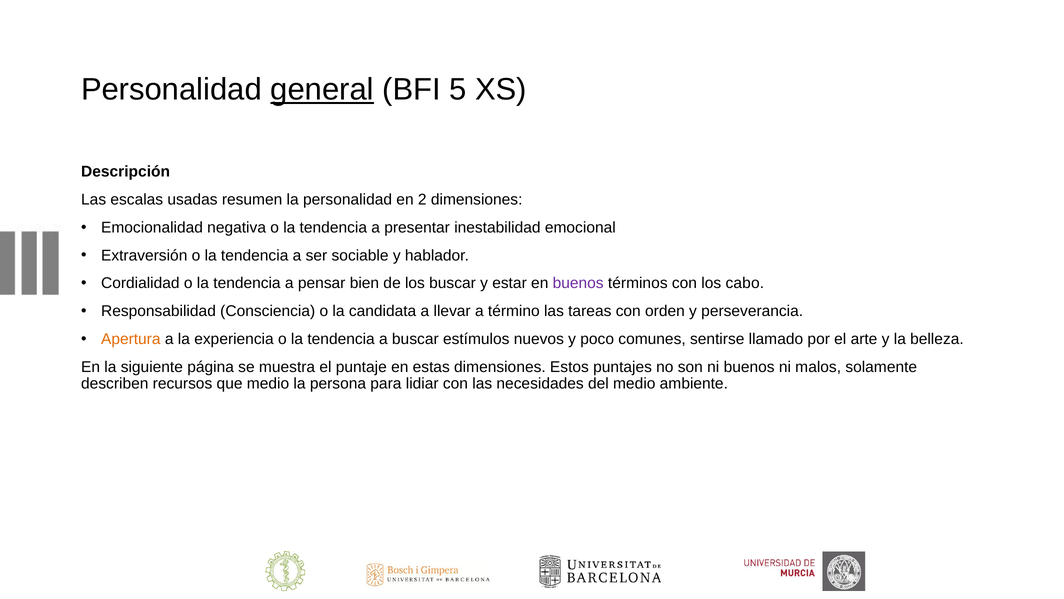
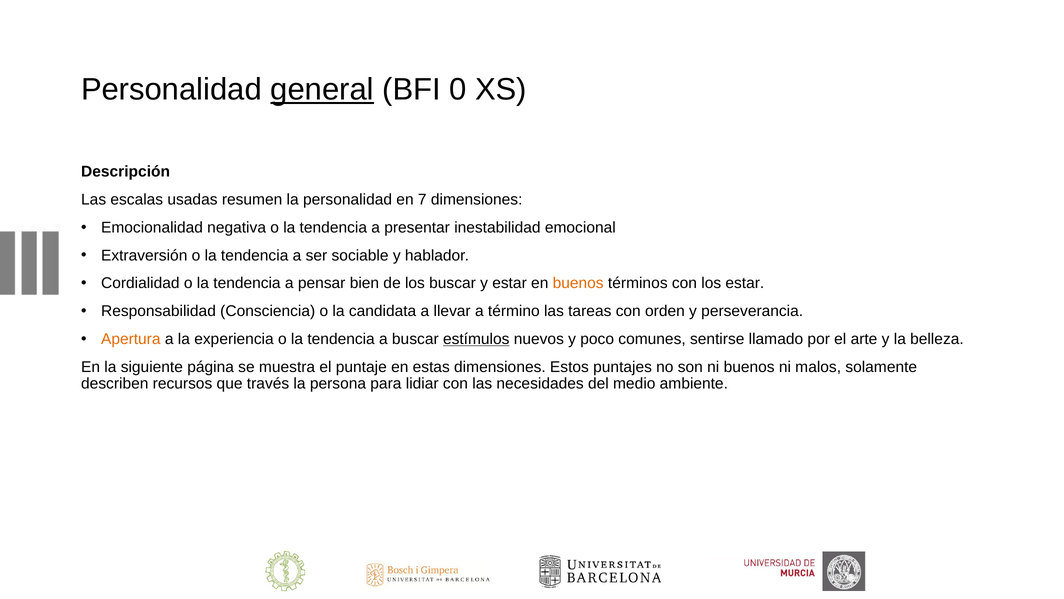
5: 5 -> 0 (458, 90)
2: 2 -> 7 (422, 199)
buenos colour: purple -> orange (578, 283)
los cabo: cabo -> estar (745, 283)
estímulos underline: none -> present (476, 339)
que medio: medio -> través (268, 383)
